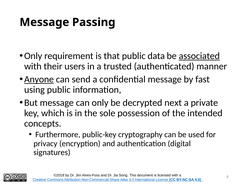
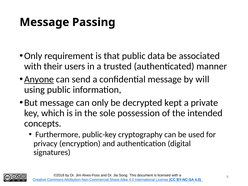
associated underline: present -> none (199, 56)
fast: fast -> will (202, 79)
next: next -> kept (173, 103)
